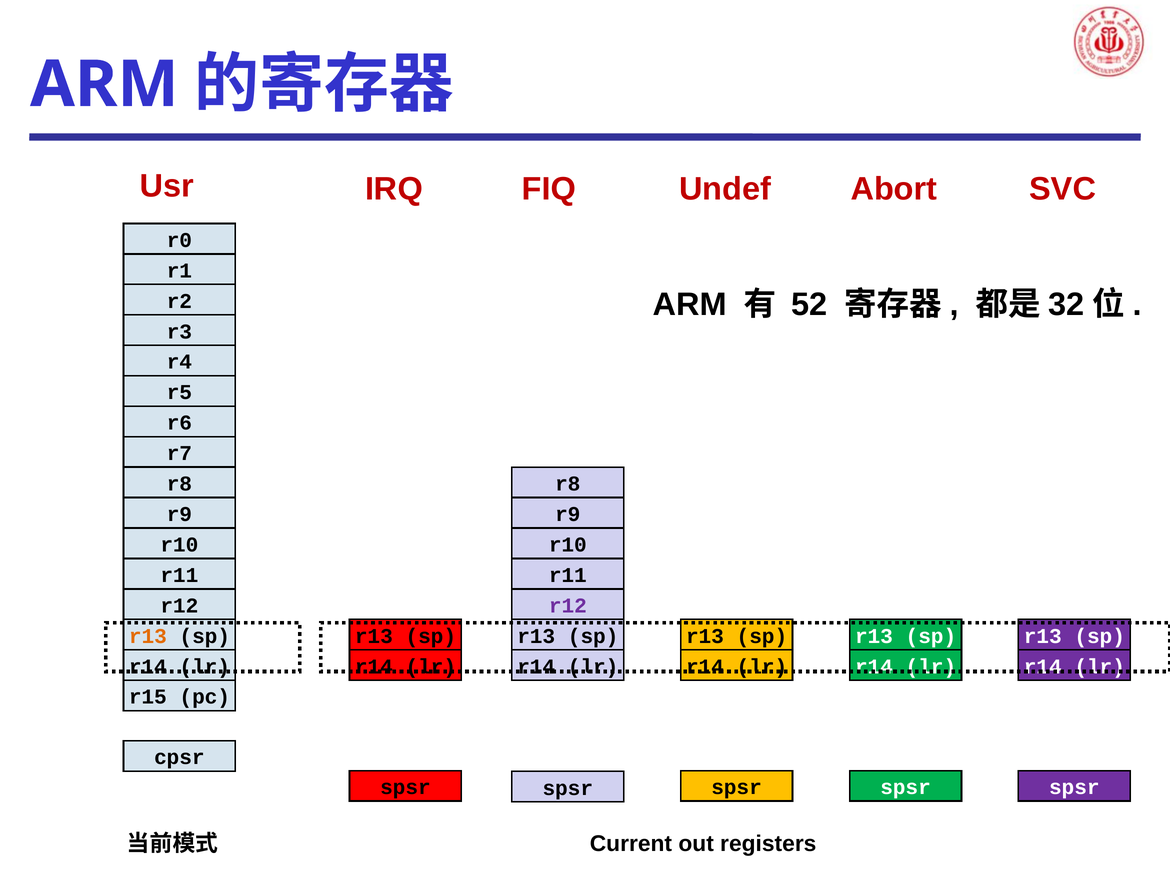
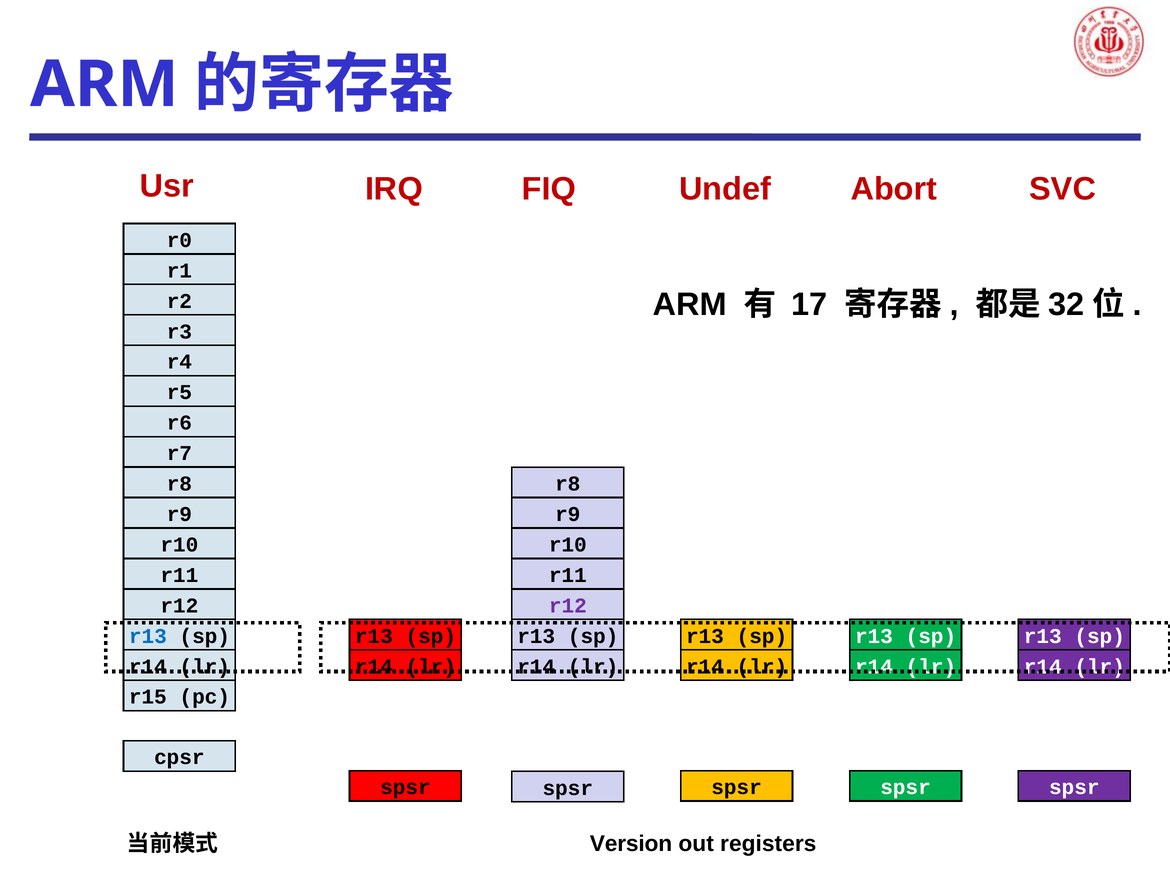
52: 52 -> 17 (809, 305)
r13 colour: orange -> blue (148, 636)
Current: Current -> Version (631, 844)
